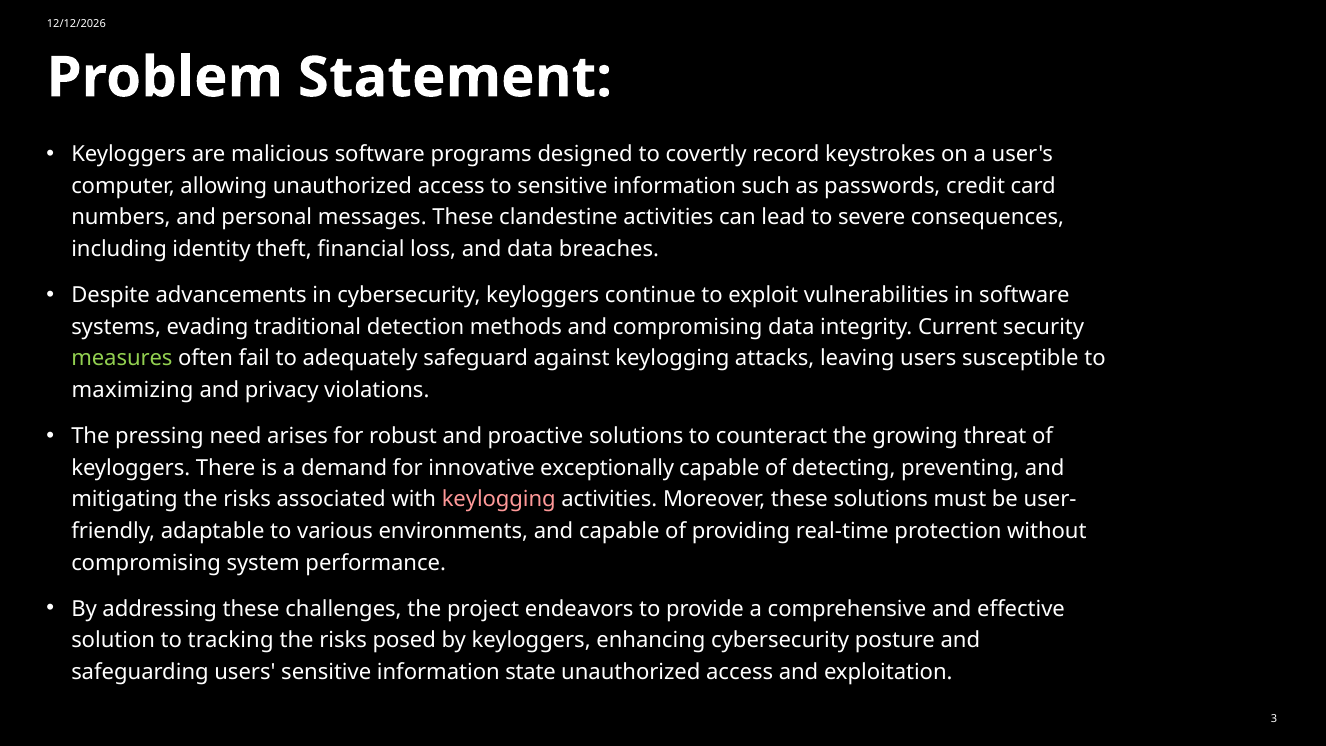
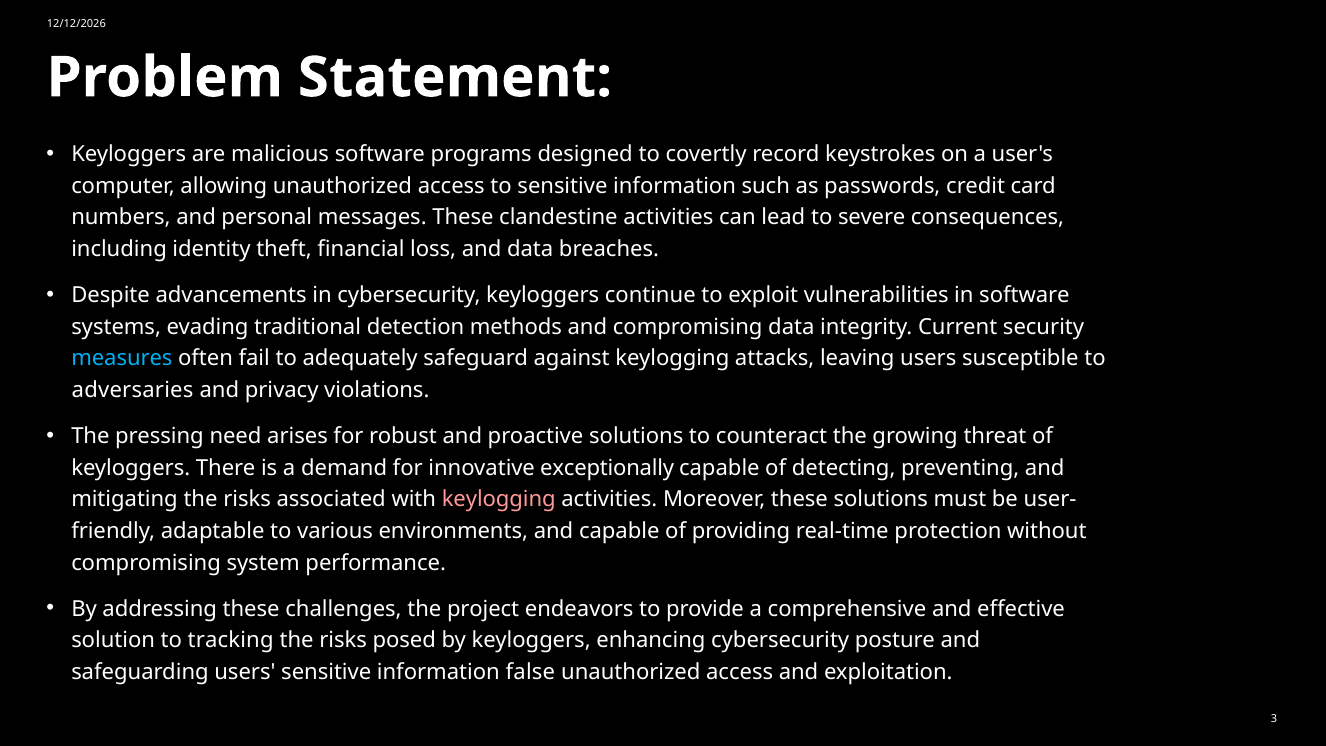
measures colour: light green -> light blue (122, 359)
maximizing: maximizing -> adversaries (133, 390)
state: state -> false (530, 672)
